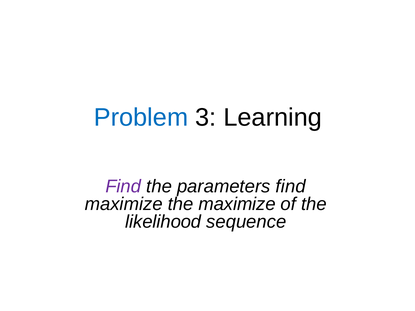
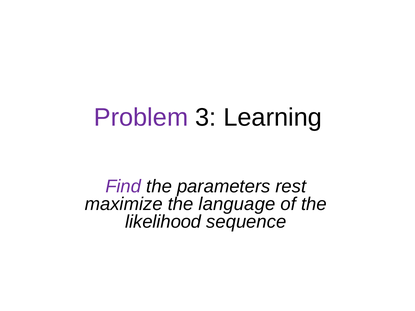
Problem colour: blue -> purple (141, 117)
parameters find: find -> rest (291, 187)
the maximize: maximize -> language (237, 204)
